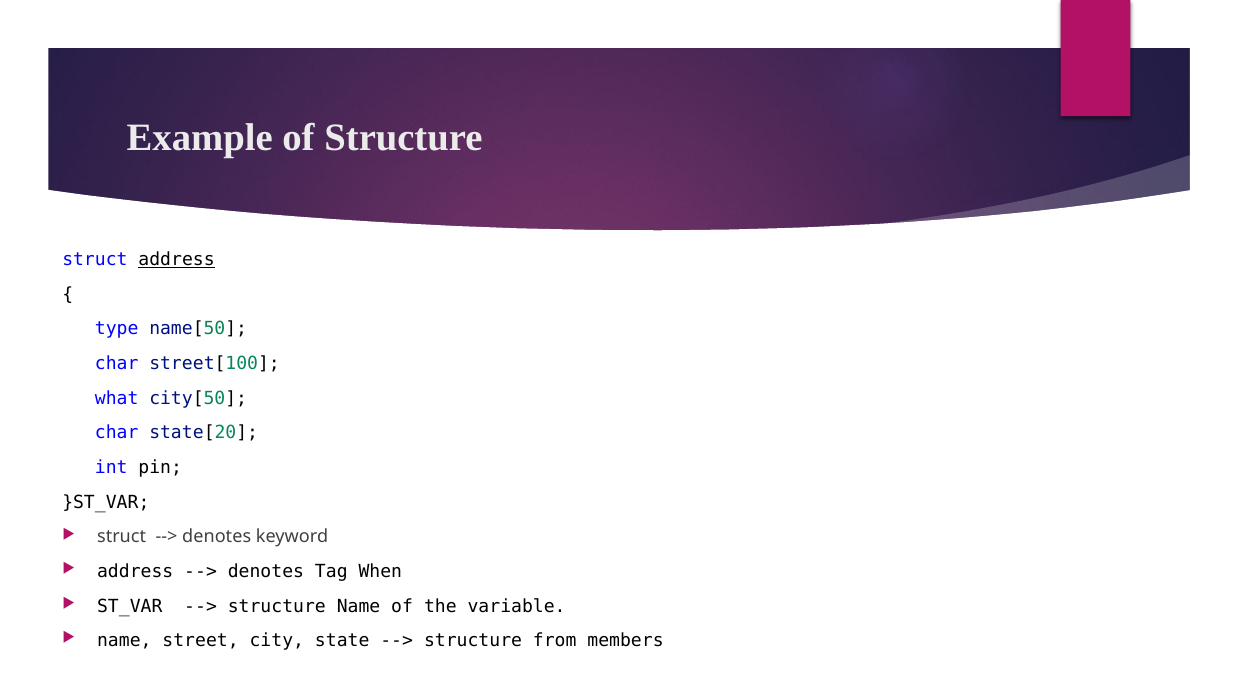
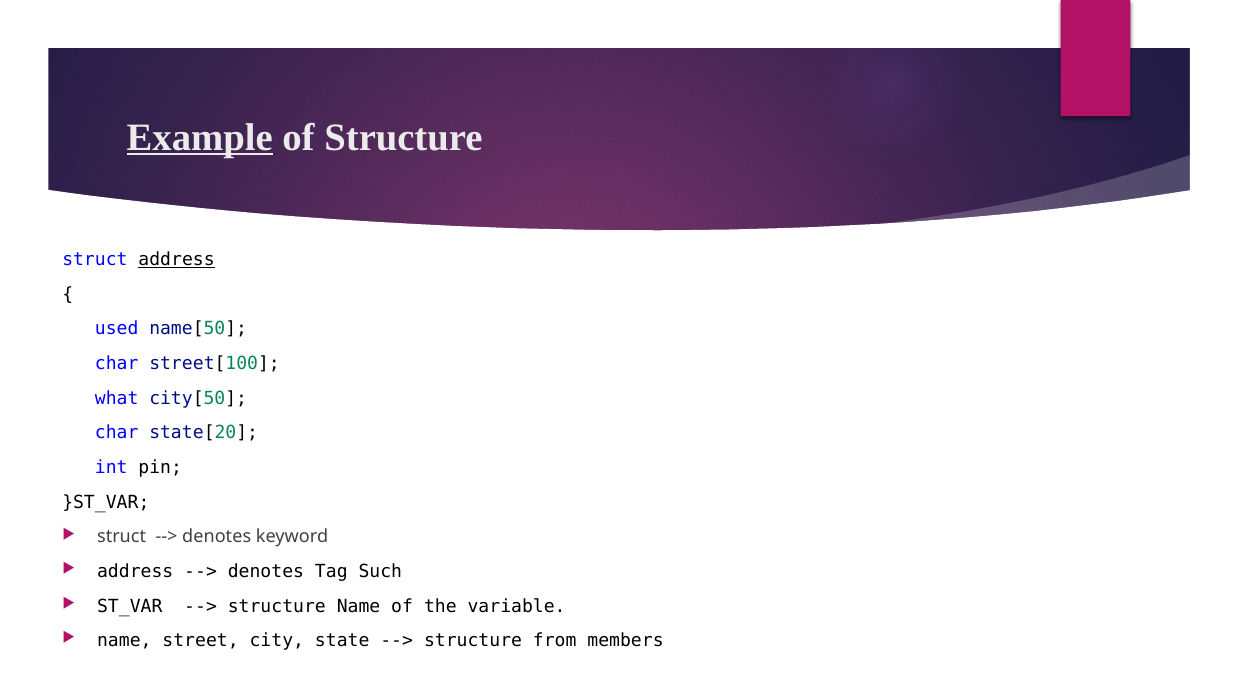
Example underline: none -> present (200, 138)
type: type -> used (117, 329)
When: When -> Such (380, 572)
